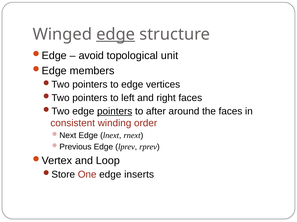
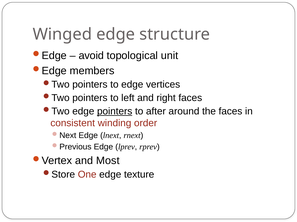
edge underline: present -> none (116, 34)
Loop: Loop -> Most (108, 161)
inserts: inserts -> texture (139, 175)
